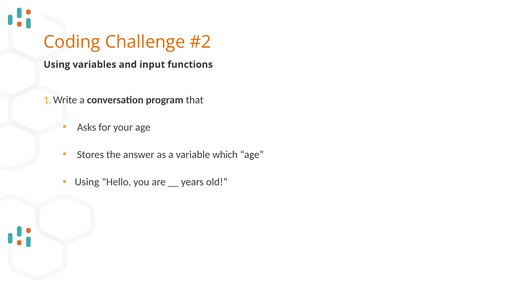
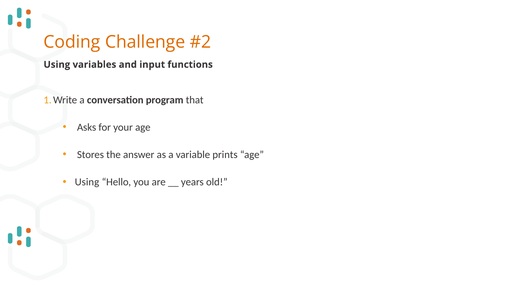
which: which -> prints (225, 155)
